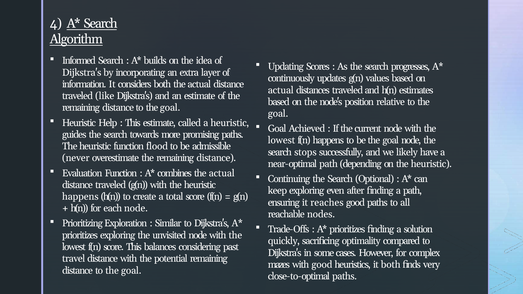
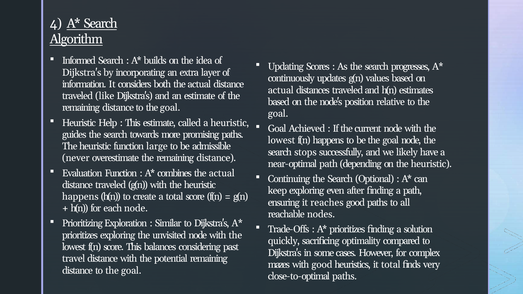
flood: flood -> large (157, 146)
it both: both -> total (391, 265)
